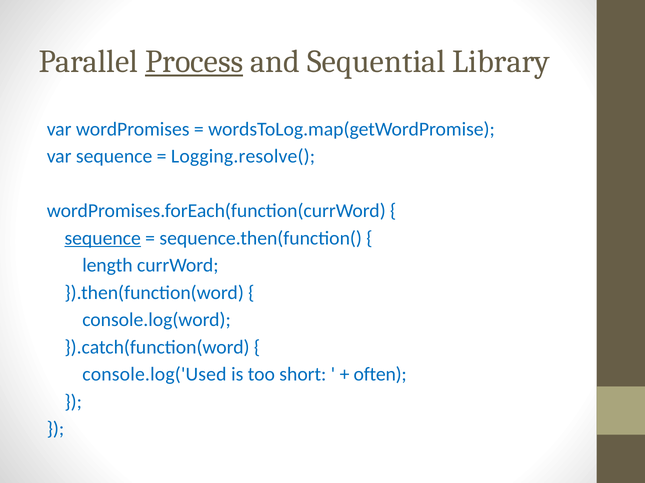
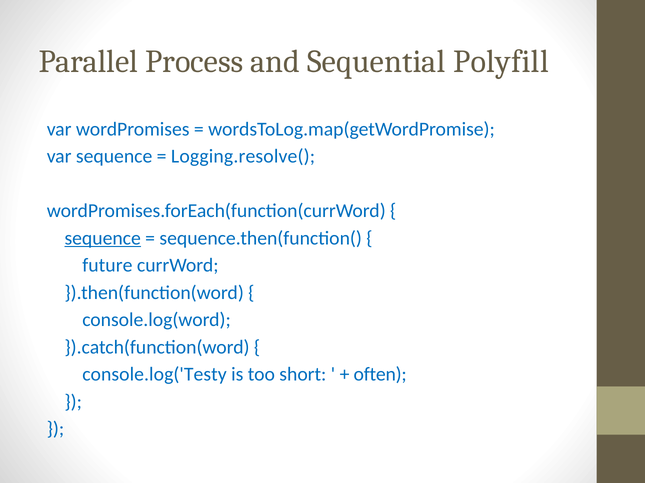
Process underline: present -> none (194, 62)
Library: Library -> Polyfill (501, 62)
length: length -> future (107, 266)
console.log('Used: console.log('Used -> console.log('Testy (154, 375)
